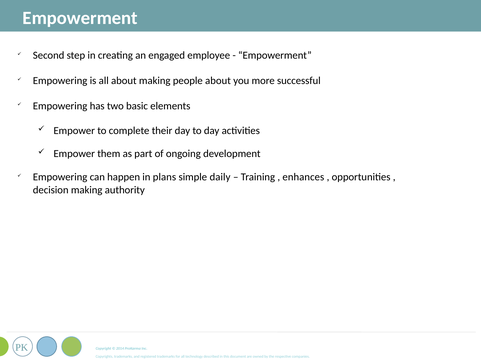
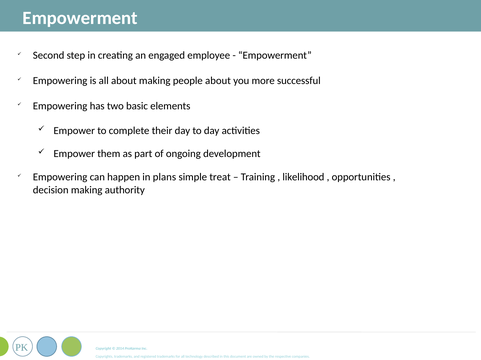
daily: daily -> treat (220, 177)
enhances: enhances -> likelihood (303, 177)
